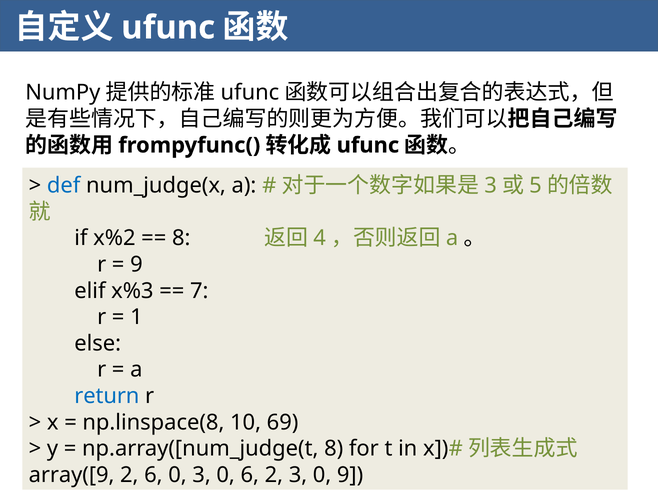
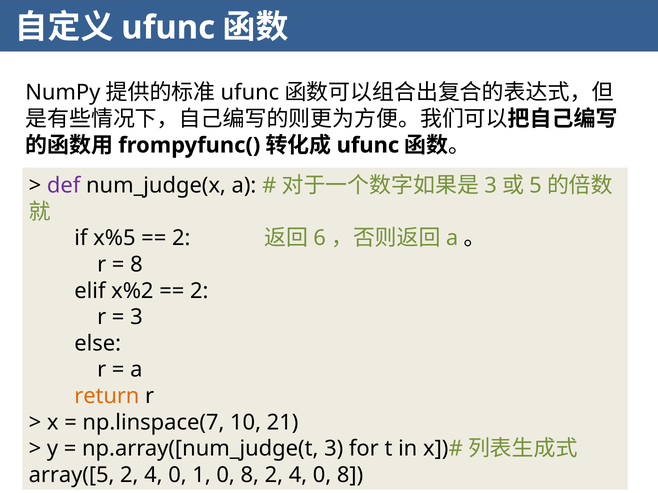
def colour: blue -> purple (64, 186)
x%2: x%2 -> x%5 (114, 238)
8: 8 -> 2 (181, 238)
4: 4 -> 6 (320, 238)
9: 9 -> 8 (136, 265)
x%3: x%3 -> x%2 (132, 291)
7: 7 -> 2 (199, 291)
1: 1 -> 3 (136, 317)
return colour: blue -> orange (107, 396)
np.linspace(8: np.linspace(8 -> np.linspace(7 (153, 423)
69: 69 -> 21 (283, 423)
np.array([num_judge(t 8: 8 -> 3 (334, 449)
array([9: array([9 -> array([5 (72, 475)
6: 6 -> 4 (153, 475)
0 3: 3 -> 1 (202, 475)
6: 6 -> 8 (250, 475)
3: 3 -> 4 (298, 475)
9: 9 -> 8 (350, 475)
